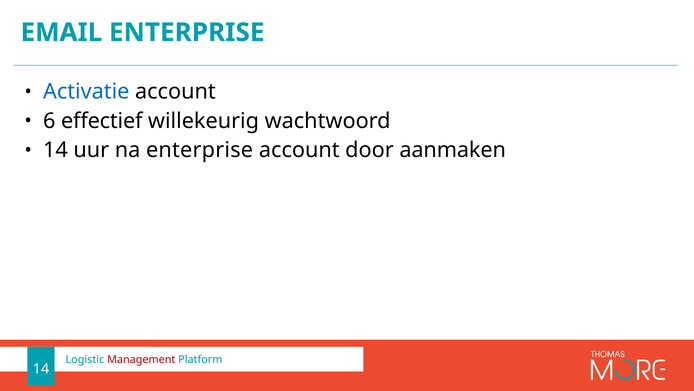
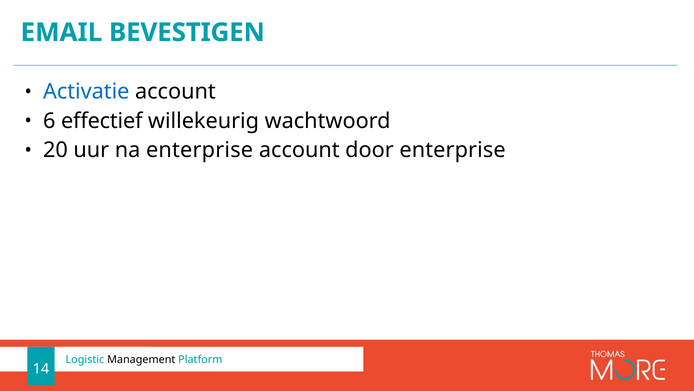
EMAIL ENTERPRISE: ENTERPRISE -> BEVESTIGEN (187, 32)
14: 14 -> 20 (55, 150)
door aanmaken: aanmaken -> enterprise (453, 150)
Management colour: red -> black (141, 359)
